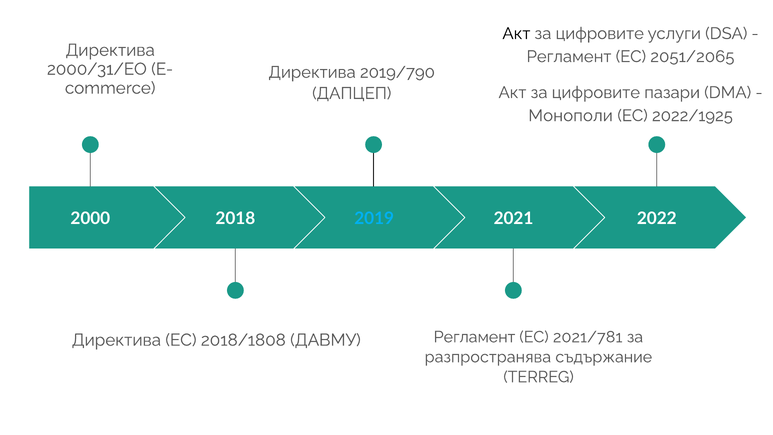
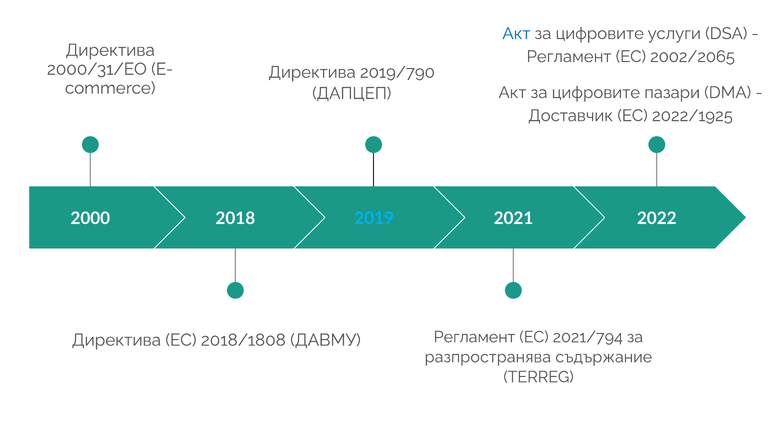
Акт colour: black -> blue (516, 33)
2051/2065: 2051/2065 -> 2002/2065 (692, 57)
Монополи: Монополи -> Доставчик (571, 116)
2021/781: 2021/781 -> 2021/794 (588, 337)
